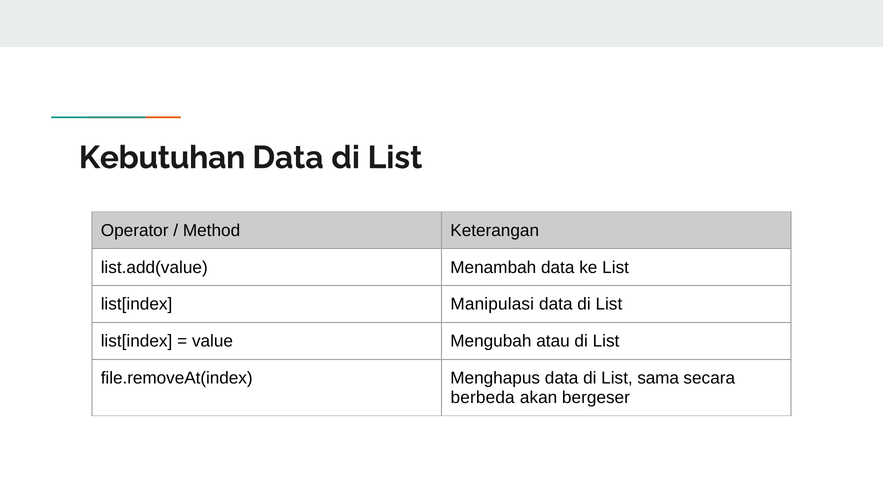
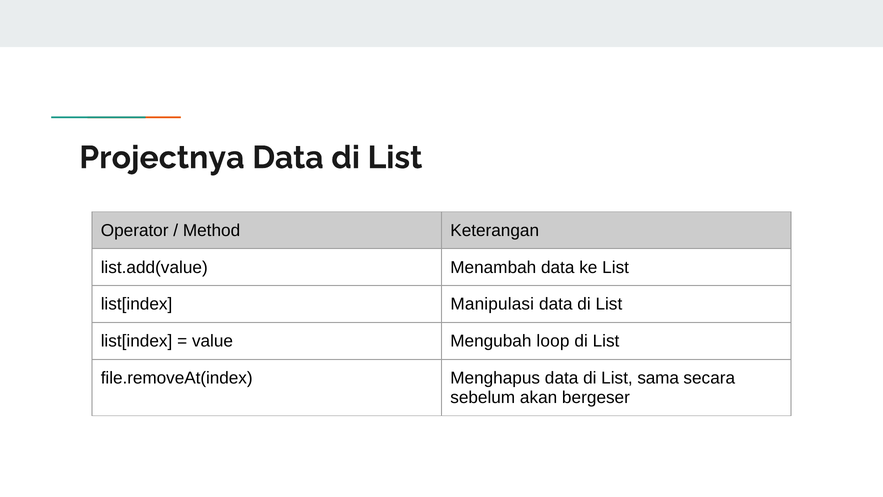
Kebutuhan: Kebutuhan -> Projectnya (162, 158)
atau: atau -> loop (553, 341)
berbeda: berbeda -> sebelum (483, 397)
